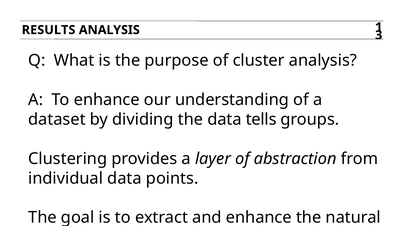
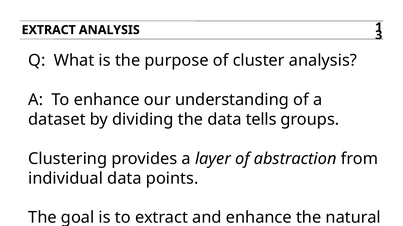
RESULTS: RESULTS -> EXTRACT (49, 30)
